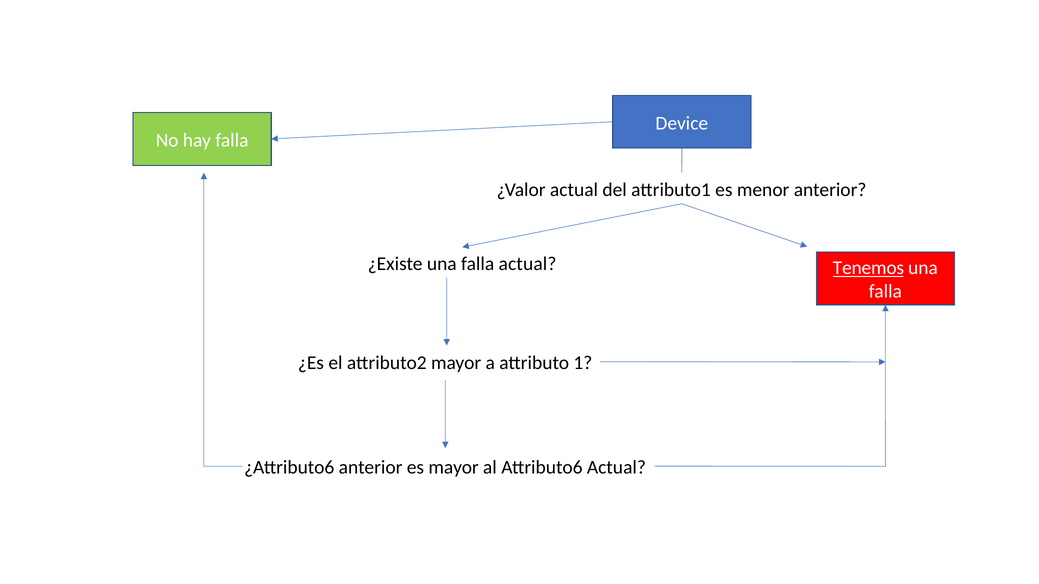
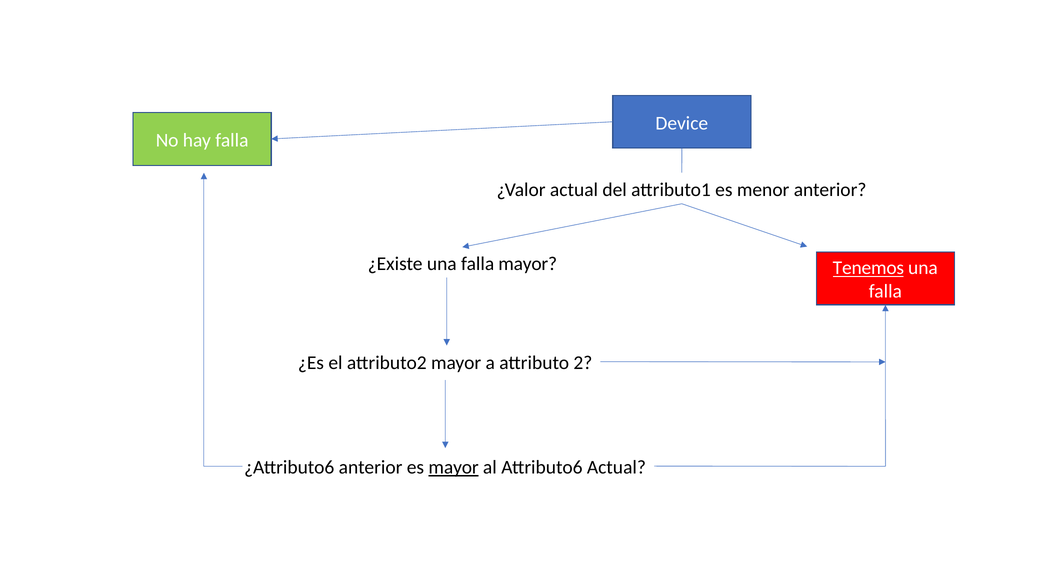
falla actual: actual -> mayor (528, 264)
1: 1 -> 2 (583, 363)
mayor underline: none -> present (454, 468)
